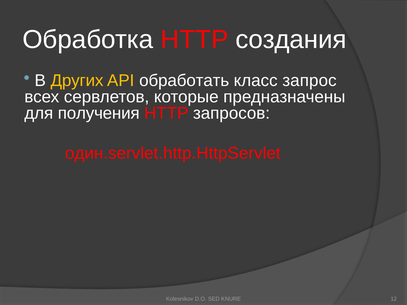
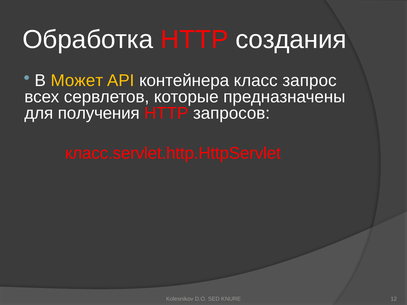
Других: Других -> Может (77, 81)
обработать: обработать -> контейнера (184, 81)
один.servlet.http.HttpServlet: один.servlet.http.HttpServlet -> класс.servlet.http.HttpServlet (173, 153)
